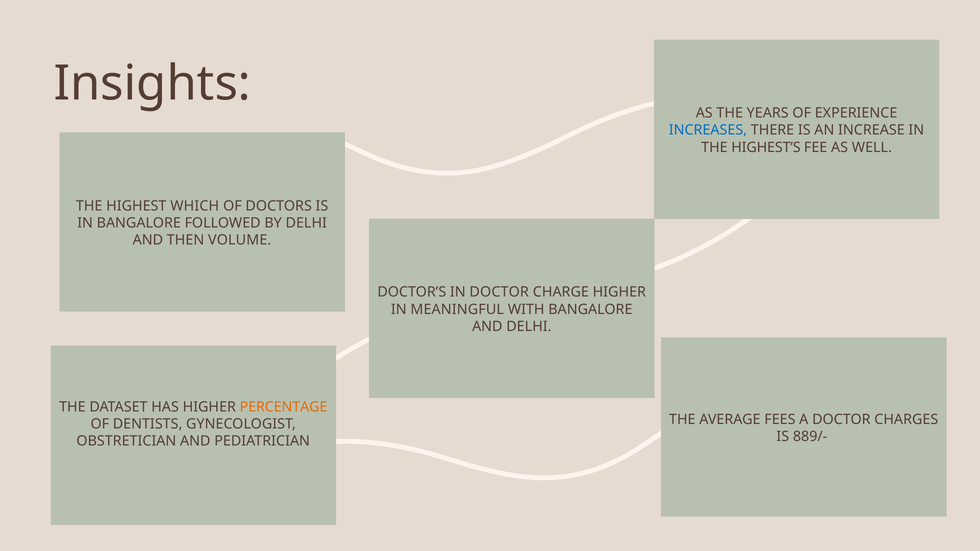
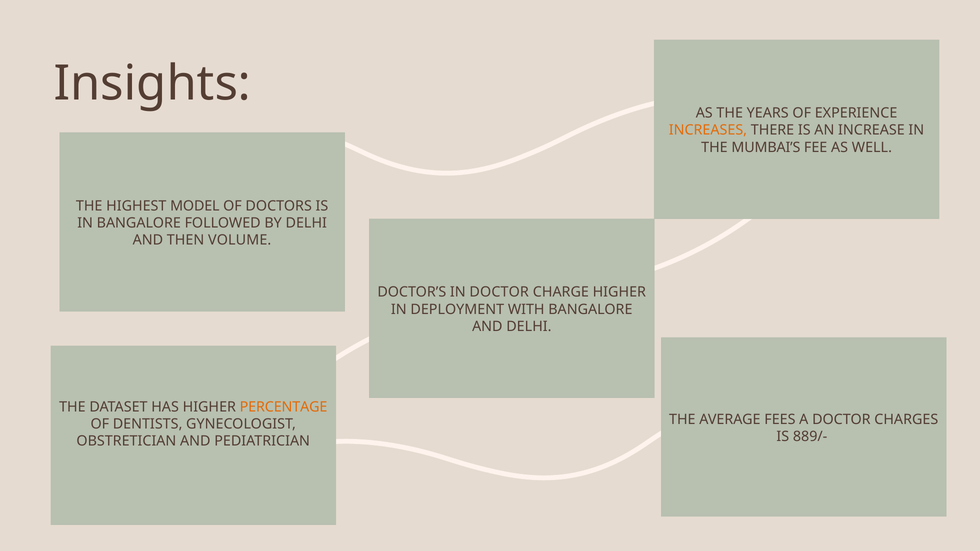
INCREASES colour: blue -> orange (708, 130)
HIGHEST’S: HIGHEST’S -> MUMBAI’S (766, 147)
WHICH: WHICH -> MODEL (195, 206)
MEANINGFUL: MEANINGFUL -> DEPLOYMENT (457, 309)
